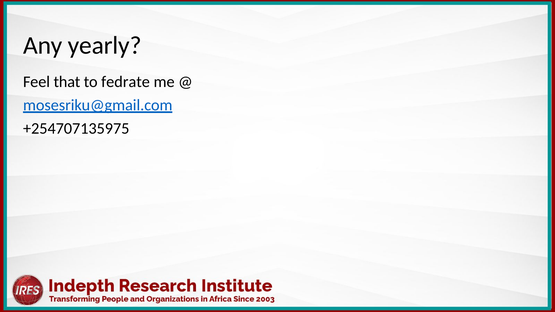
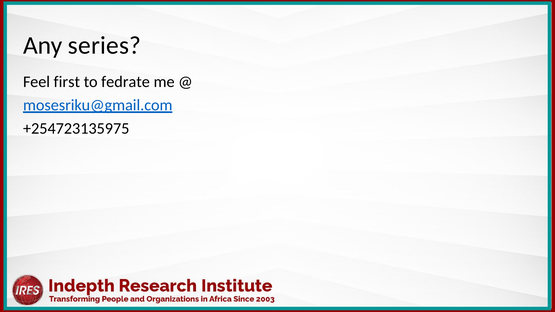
yearly: yearly -> series (105, 45)
that: that -> first (67, 82)
+254707135975: +254707135975 -> +254723135975 (76, 129)
